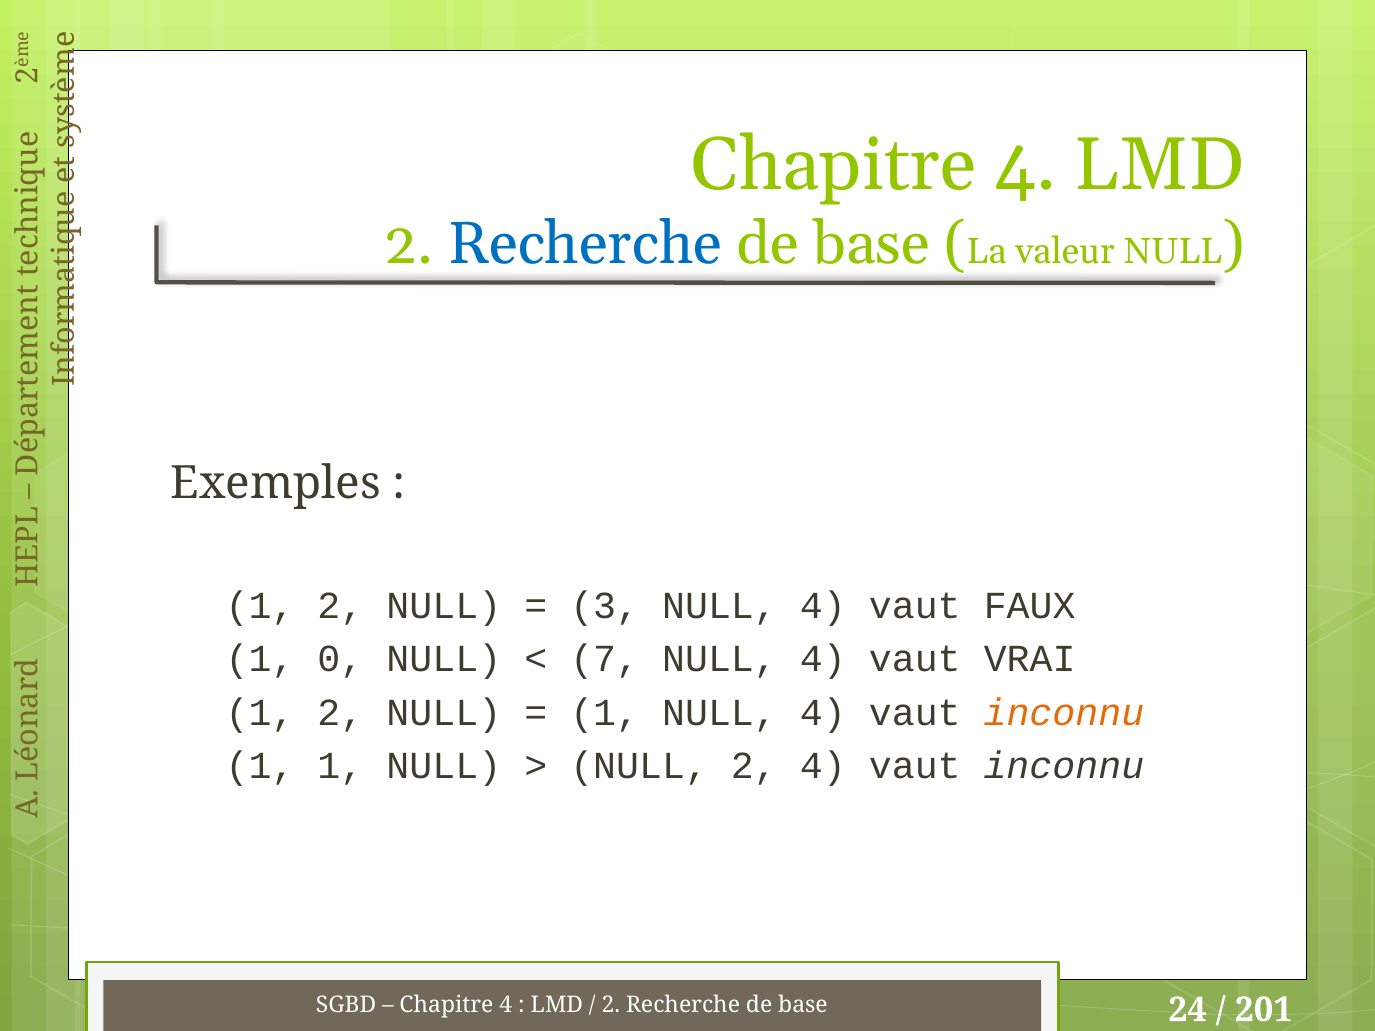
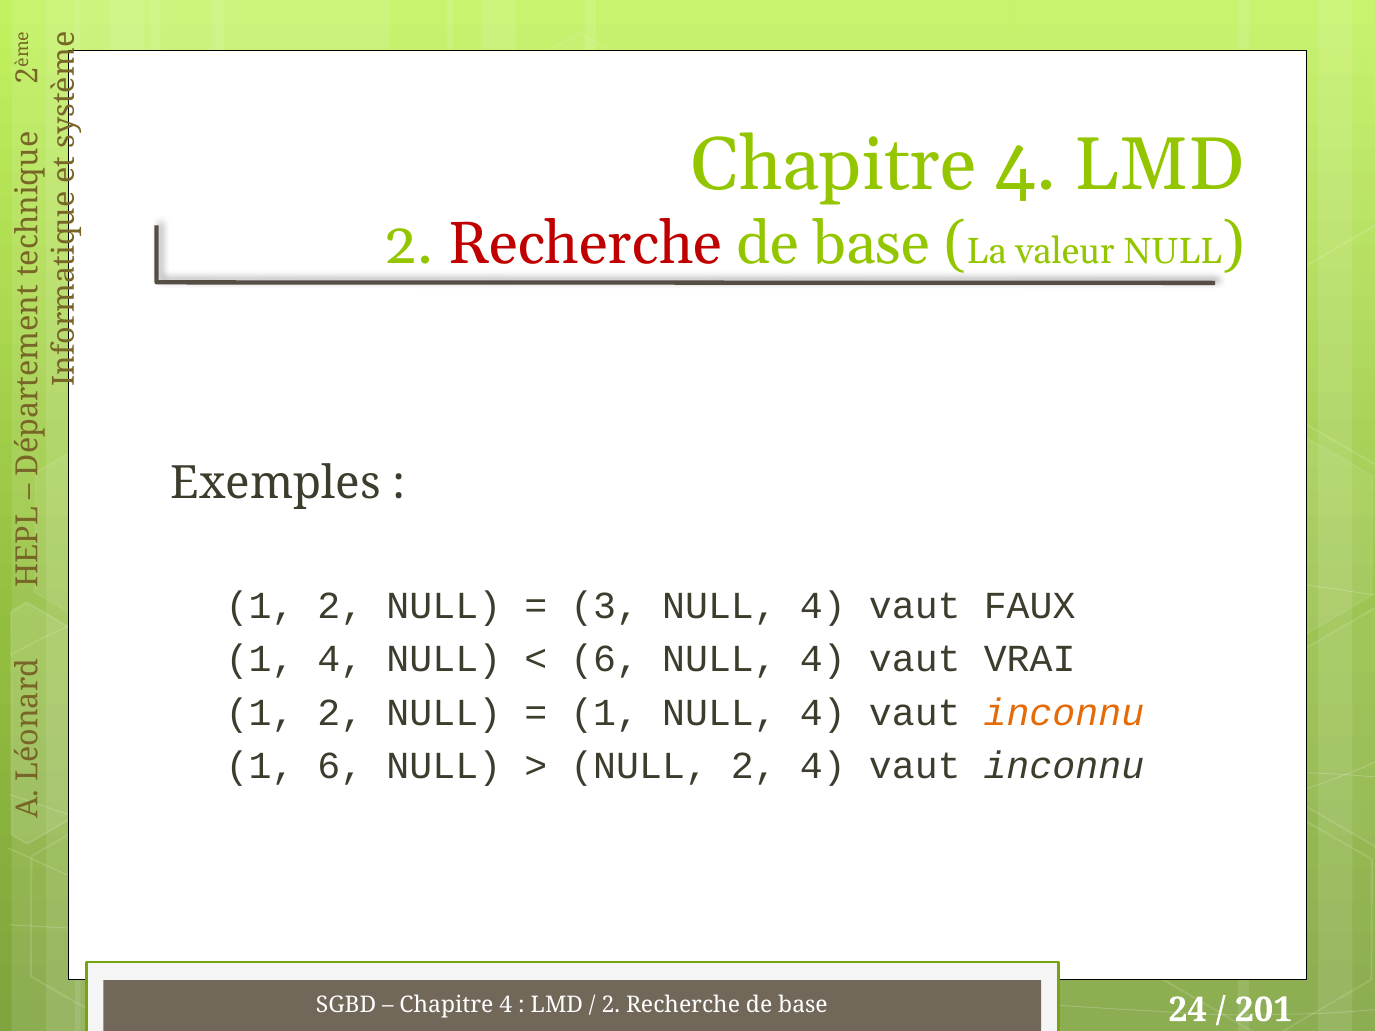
Recherche colour: blue -> red (585, 244)
1 0: 0 -> 4 (340, 659)
7: 7 -> 6 (605, 659)
1 1: 1 -> 6 (340, 766)
